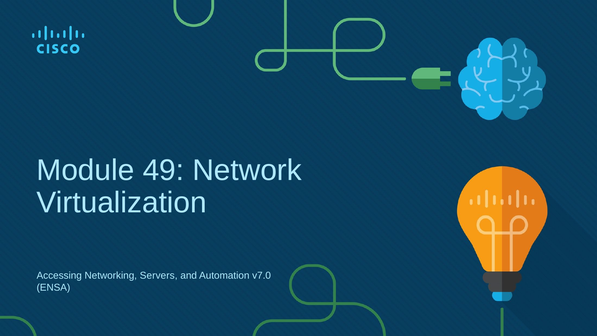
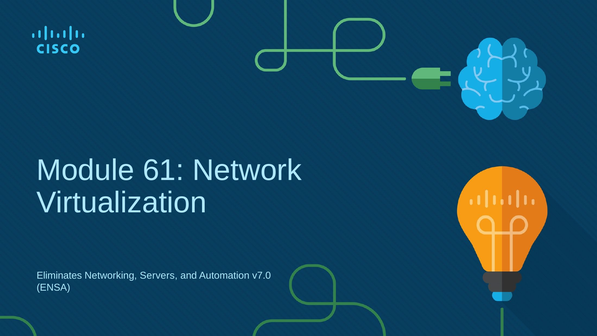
49: 49 -> 61 (163, 170)
Accessing: Accessing -> Eliminates (59, 275)
